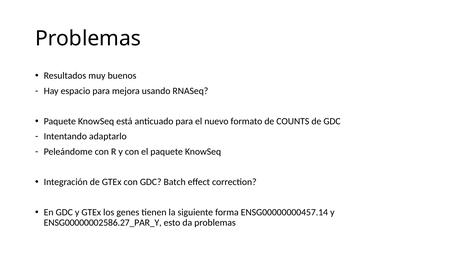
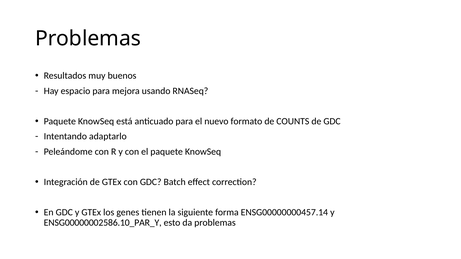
ENSG00000002586.27_PAR_Y: ENSG00000002586.27_PAR_Y -> ENSG00000002586.10_PAR_Y (103, 223)
